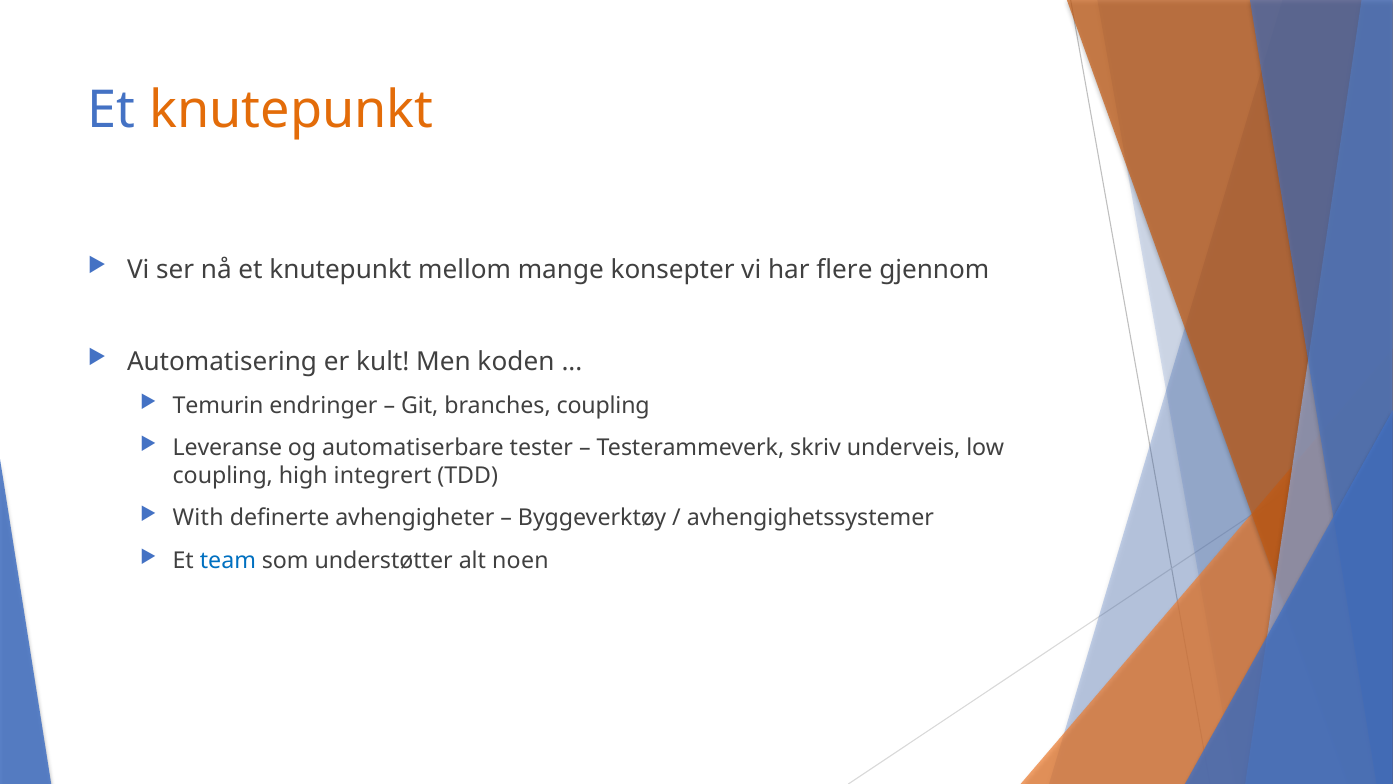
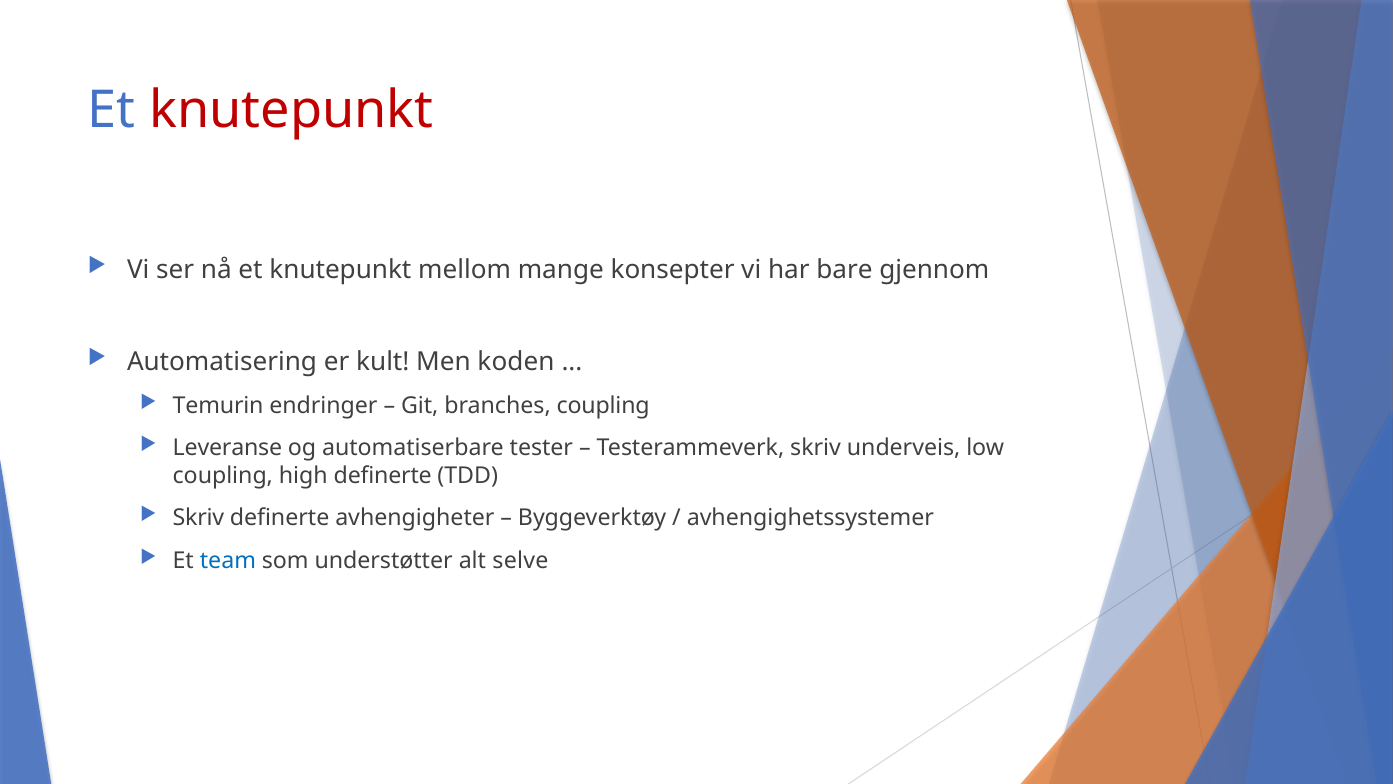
knutepunkt colour: orange -> red (291, 110)
flere: flere -> bare (844, 270)
high integrert: integrert -> definerte (383, 475)
With: With -> Skriv (198, 518)
noen: noen -> selve (520, 560)
